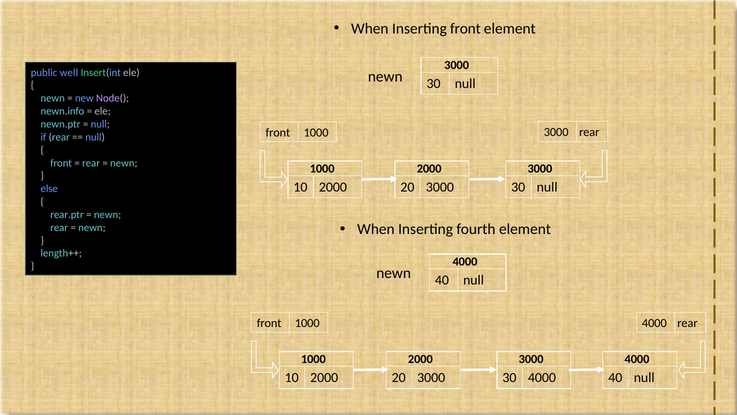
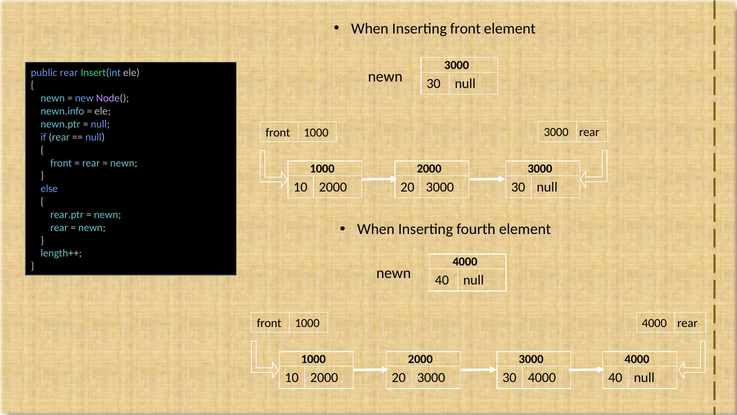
public well: well -> rear (69, 72)
